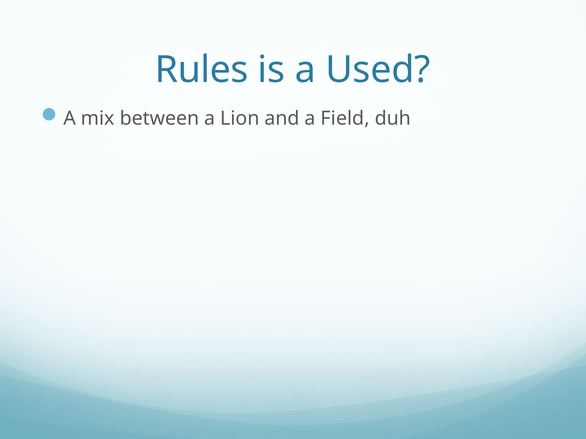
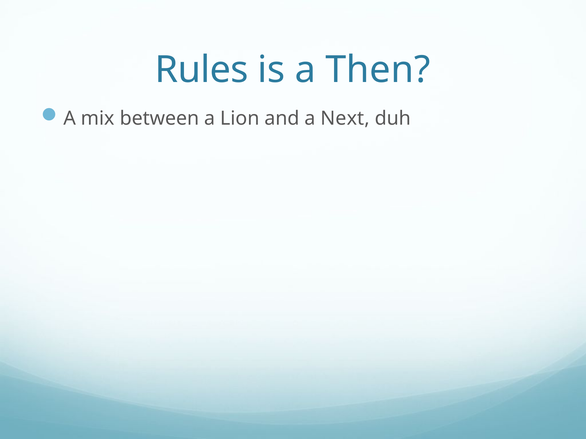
Used: Used -> Then (378, 70)
Field: Field -> Next (345, 119)
